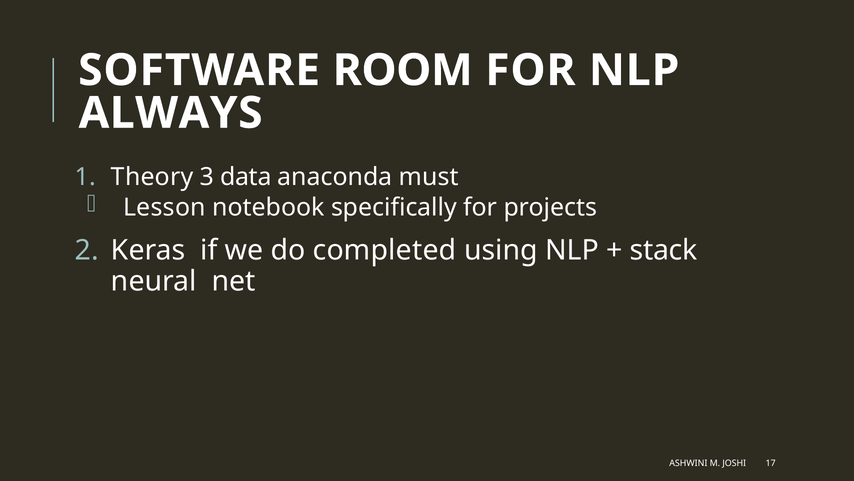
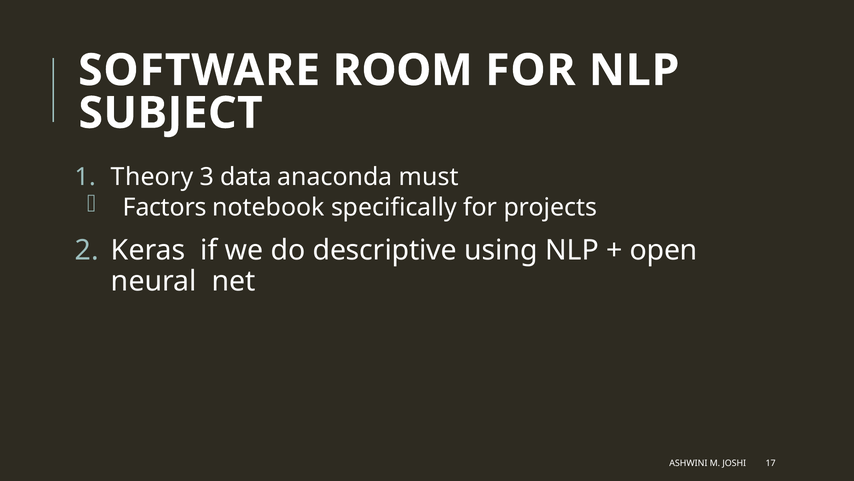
ALWAYS: ALWAYS -> SUBJECT (171, 113)
Lesson: Lesson -> Factors (165, 207)
completed: completed -> descriptive (385, 250)
stack: stack -> open (664, 250)
